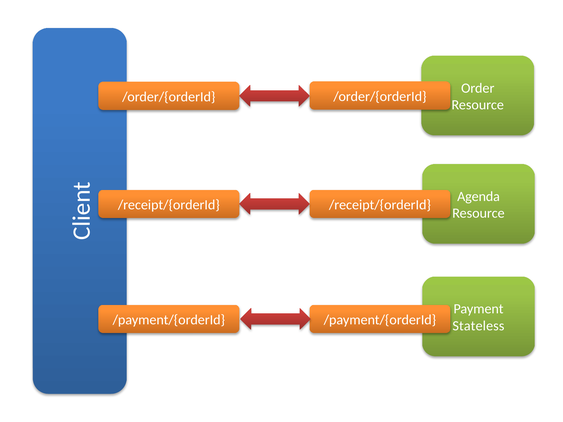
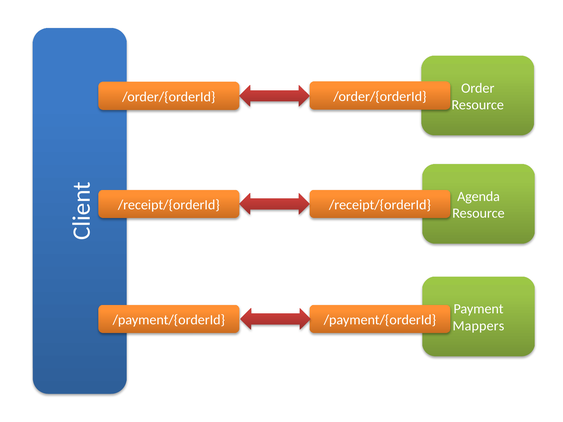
Stateless: Stateless -> Mappers (478, 326)
